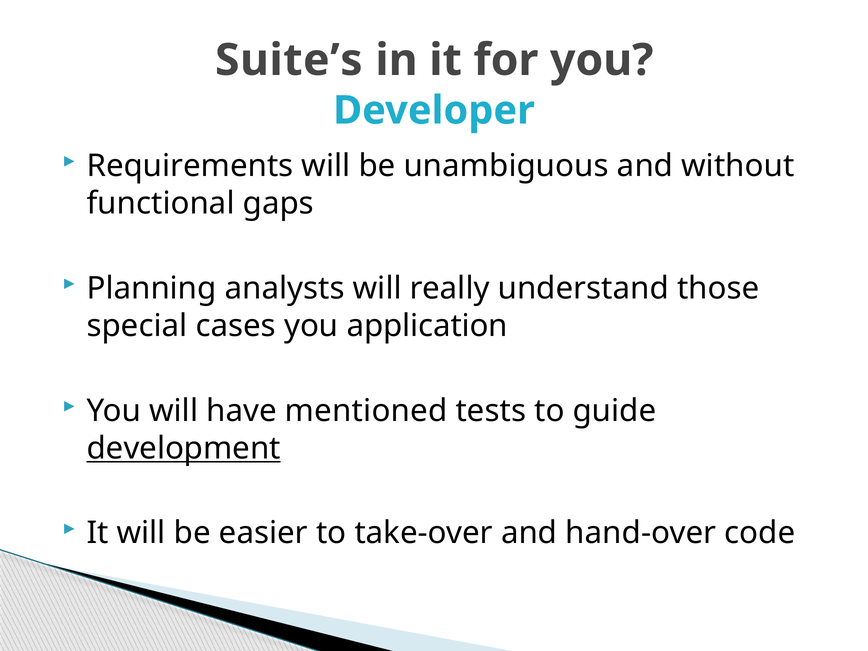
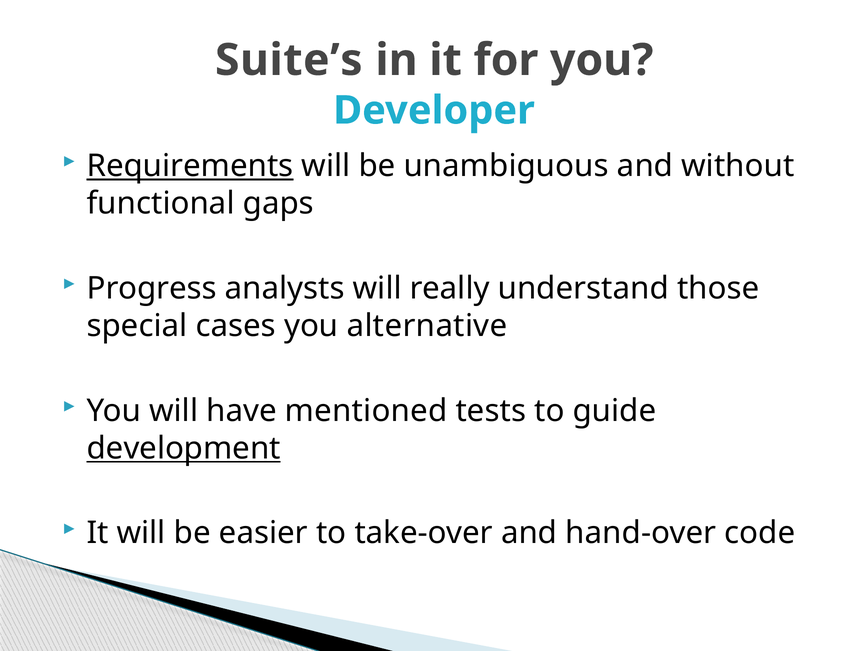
Requirements underline: none -> present (190, 166)
Planning: Planning -> Progress (152, 288)
application: application -> alternative (427, 326)
